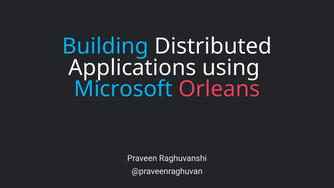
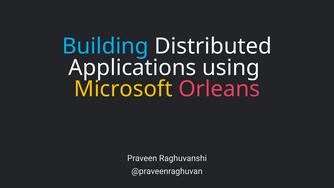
Microsoft colour: light blue -> yellow (123, 89)
